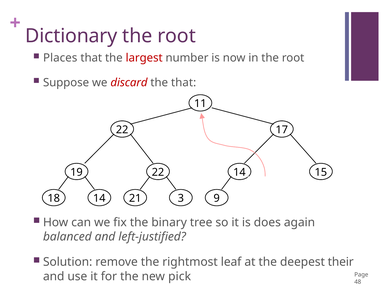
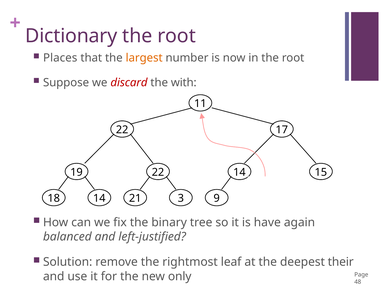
largest colour: red -> orange (144, 58)
the that: that -> with (184, 82)
does: does -> have (267, 222)
pick: pick -> only (180, 276)
